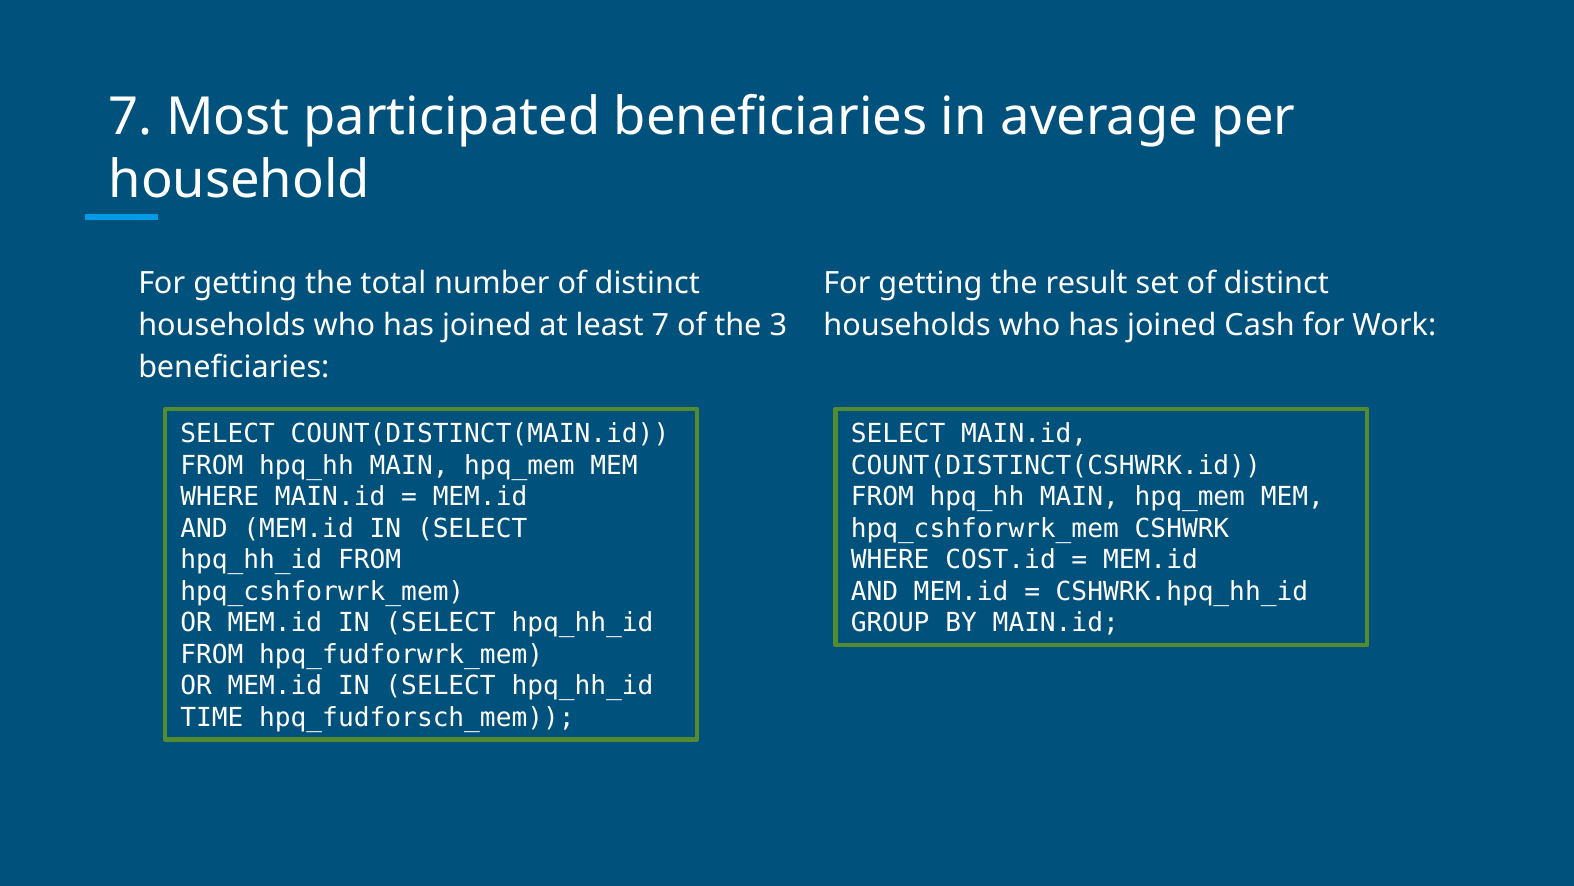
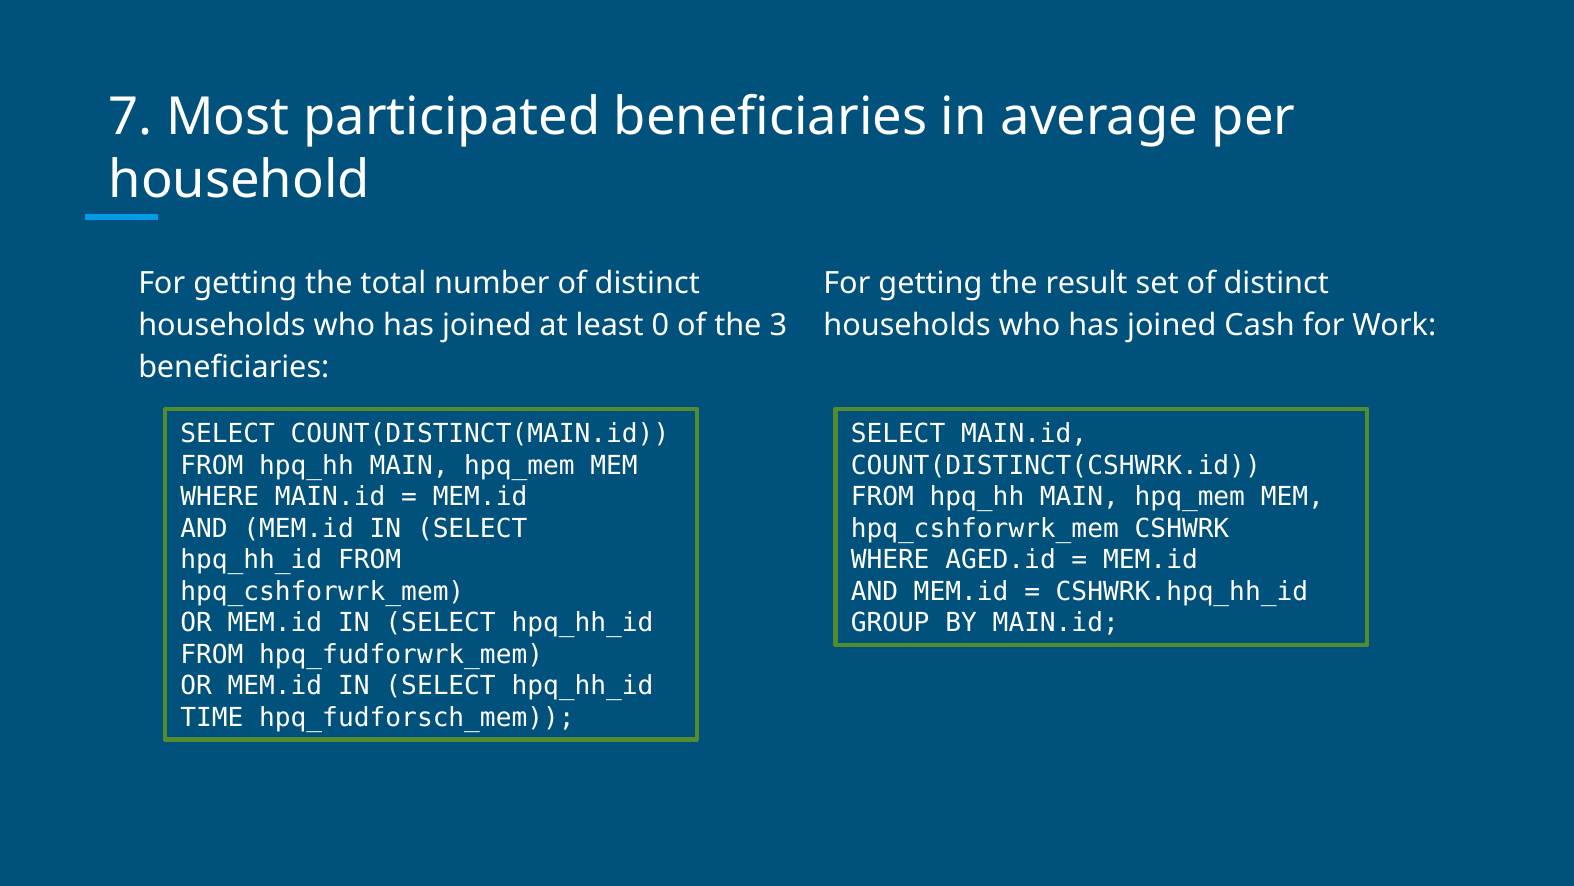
least 7: 7 -> 0 (660, 325)
COST.id: COST.id -> AGED.id (1001, 560)
